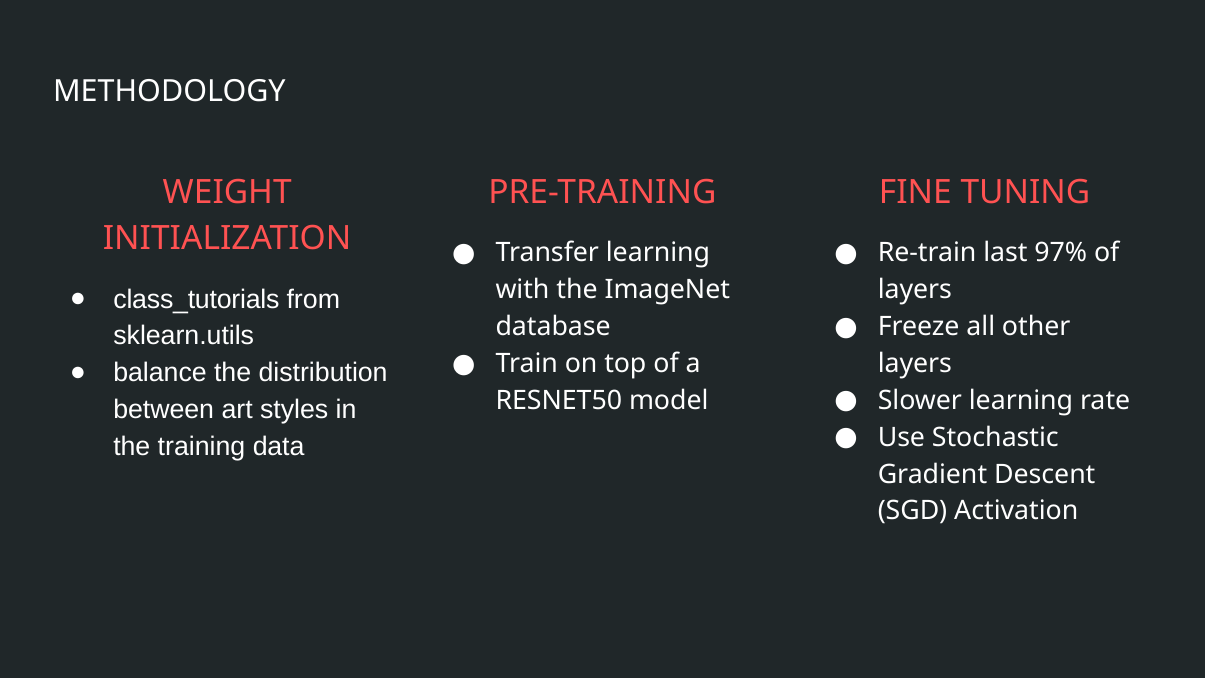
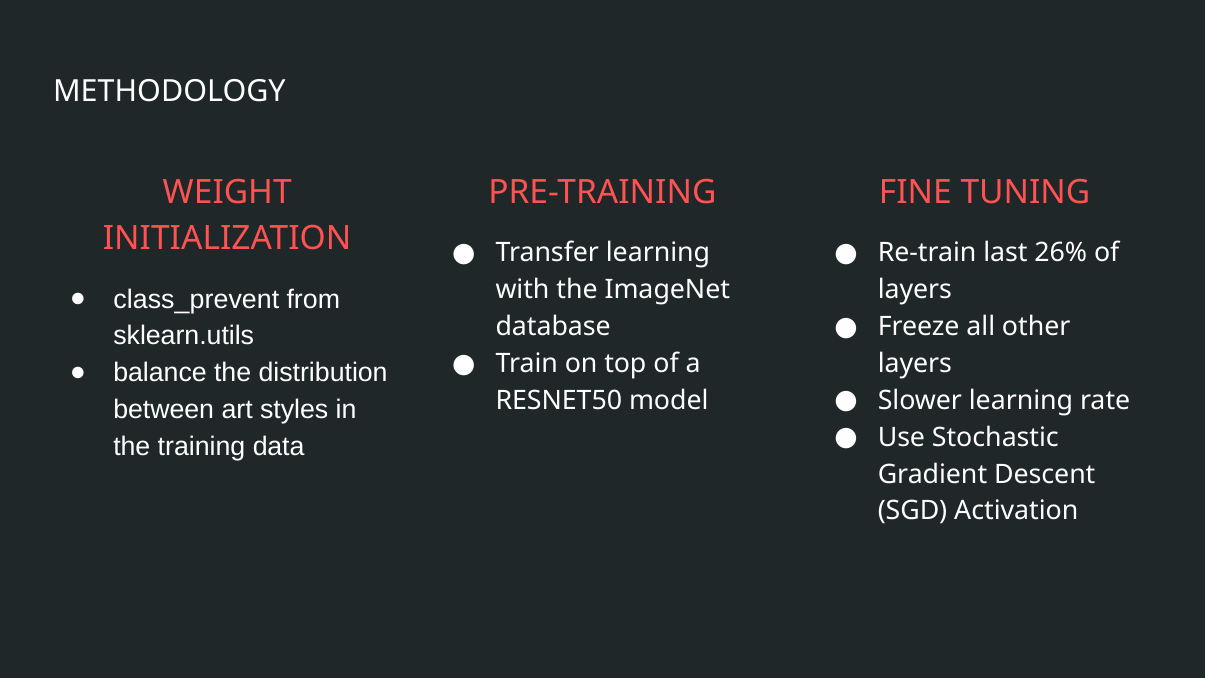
97%: 97% -> 26% (1061, 253)
class_tutorials: class_tutorials -> class_prevent (196, 299)
